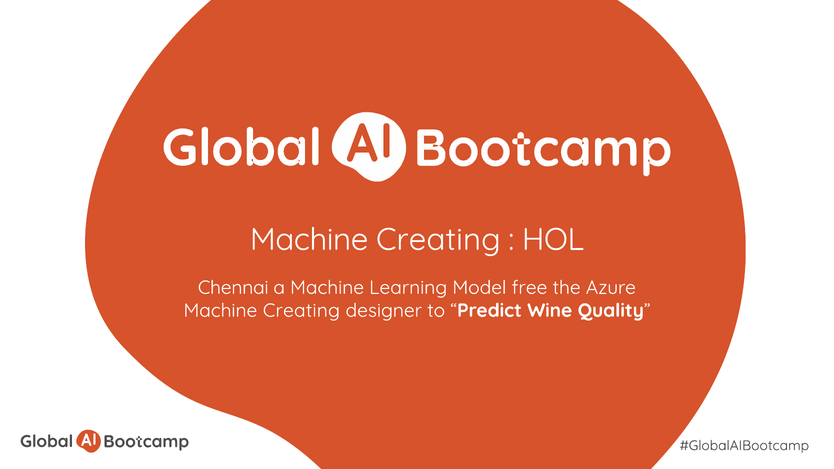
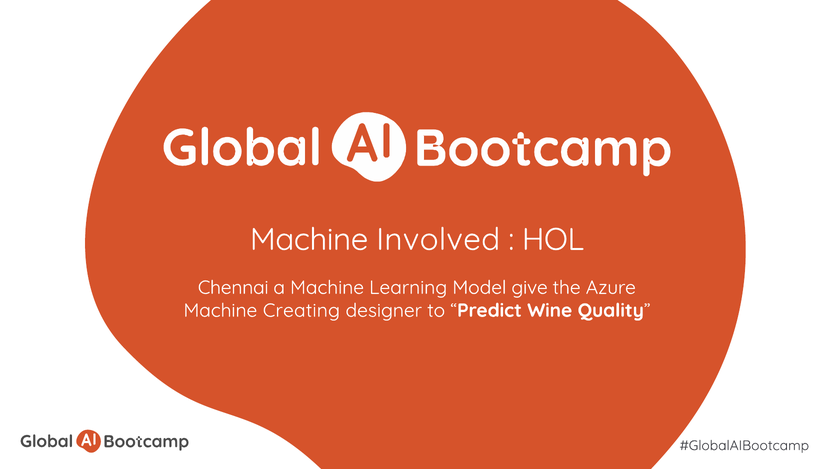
Creating: Creating -> Involved (438, 240)
free: free -> give (530, 288)
